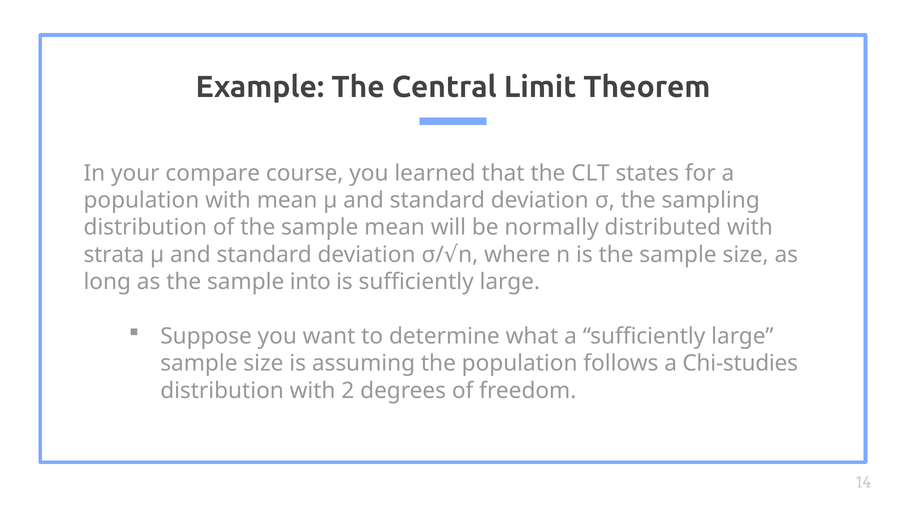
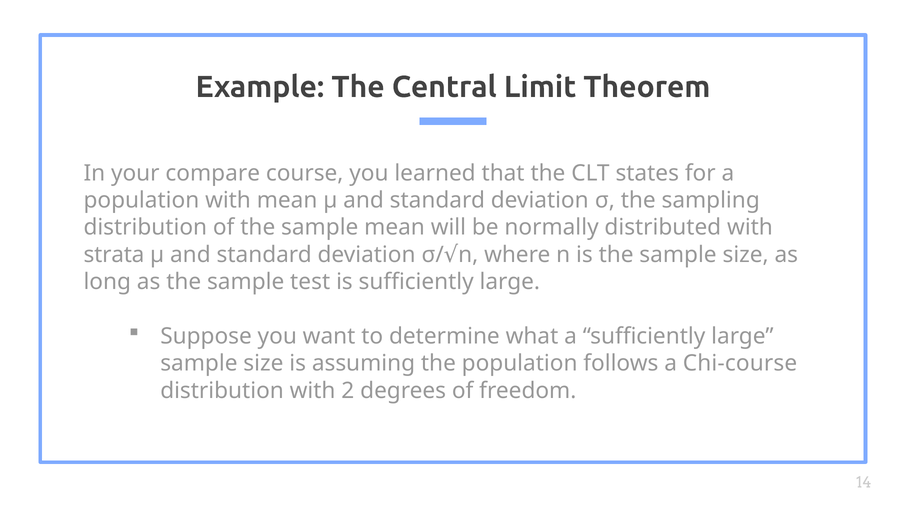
into: into -> test (310, 282)
Chi-studies: Chi-studies -> Chi-course (740, 363)
